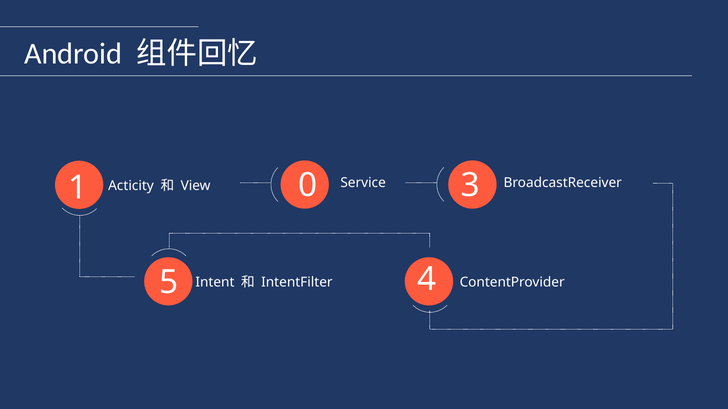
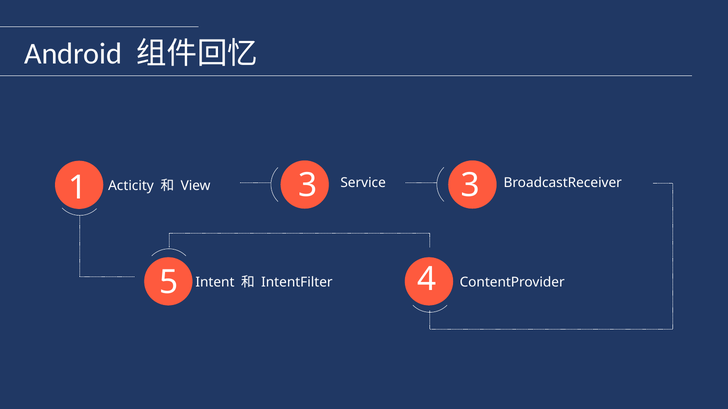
1 0: 0 -> 3 (308, 186)
